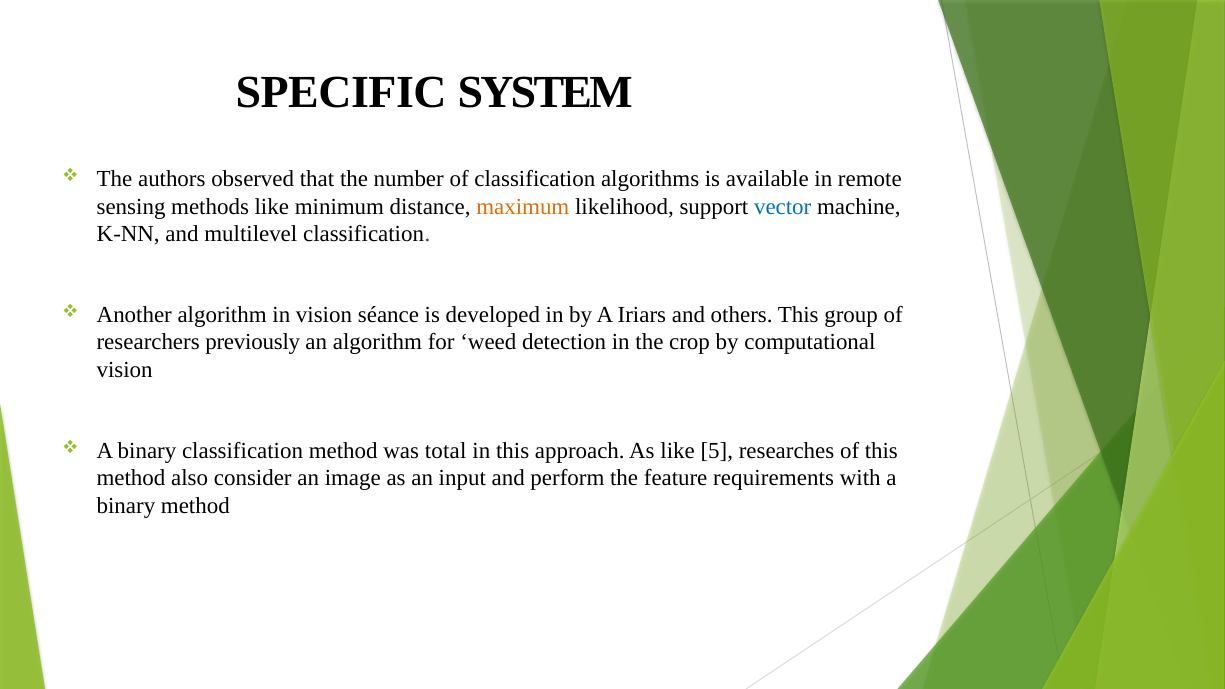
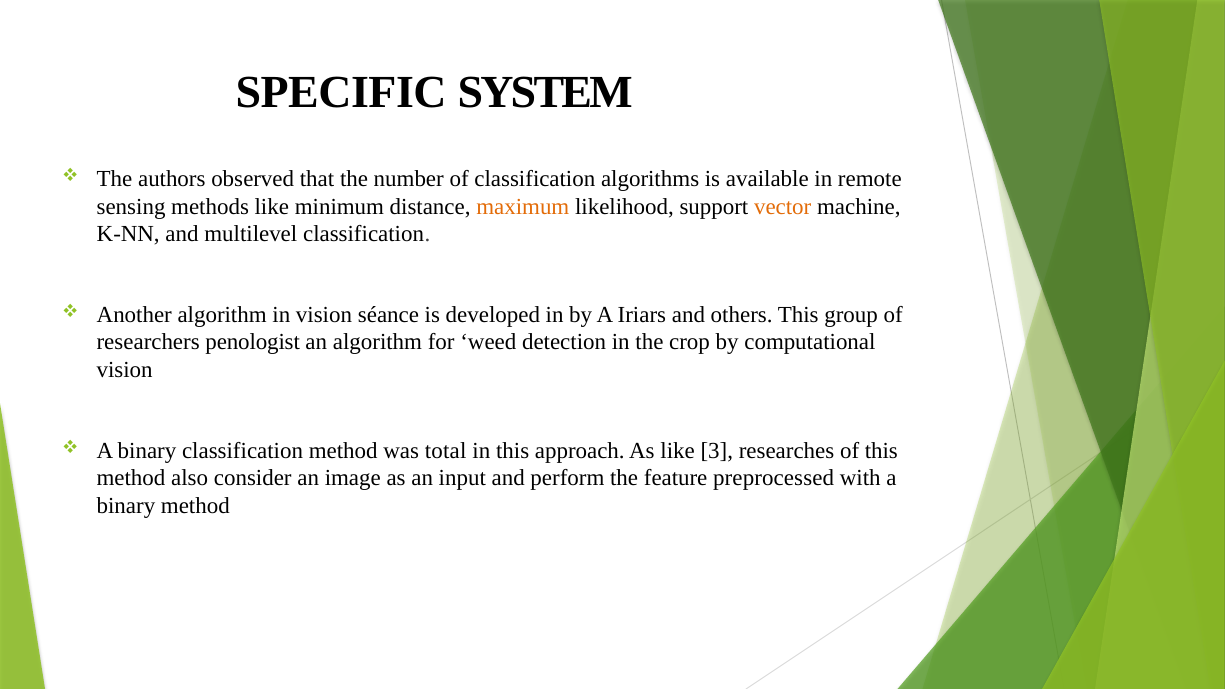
vector colour: blue -> orange (783, 207)
previously: previously -> penologist (253, 342)
5: 5 -> 3 (717, 451)
requirements: requirements -> preprocessed (774, 478)
